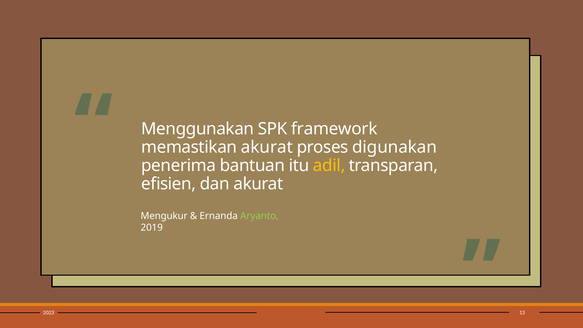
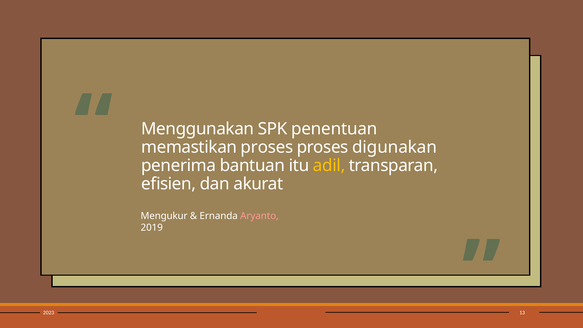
framework: framework -> penentuan (334, 129)
memastikan akurat: akurat -> proses (267, 147)
Aryanto colour: light green -> pink (259, 216)
